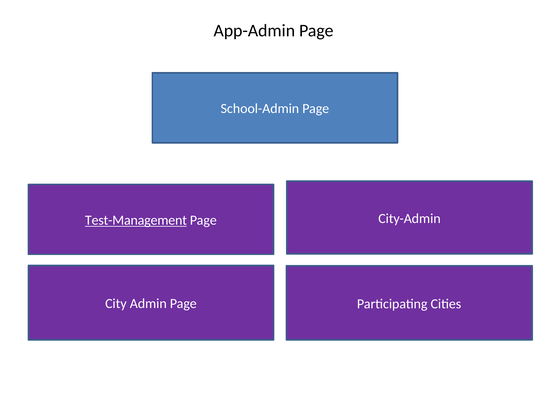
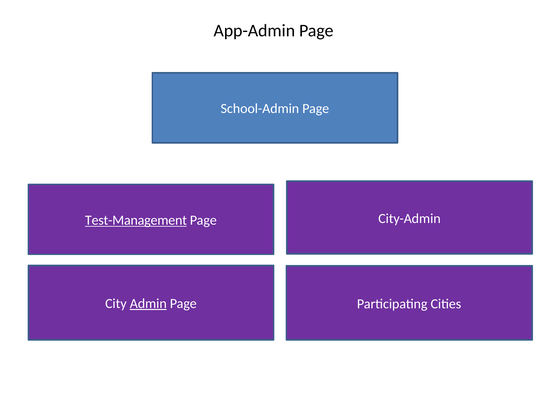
Admin underline: none -> present (148, 304)
